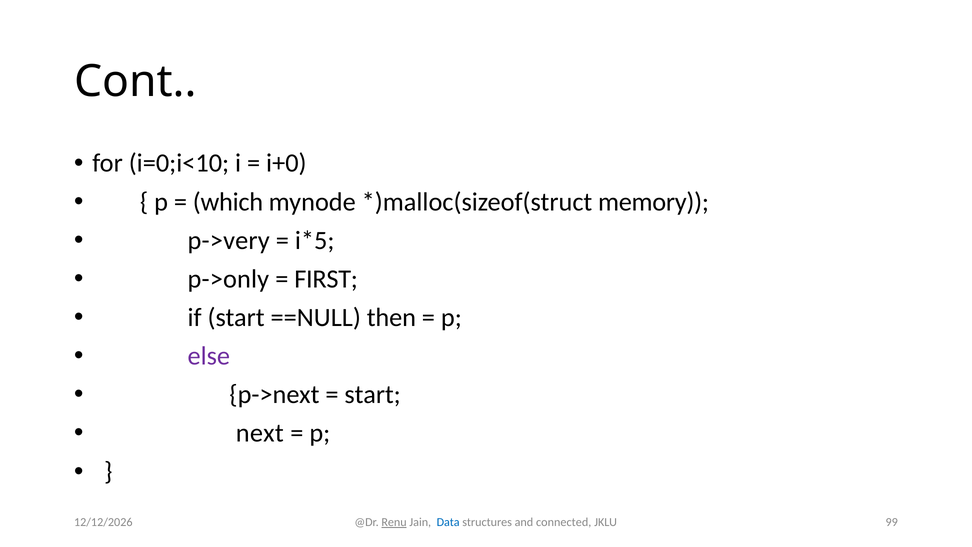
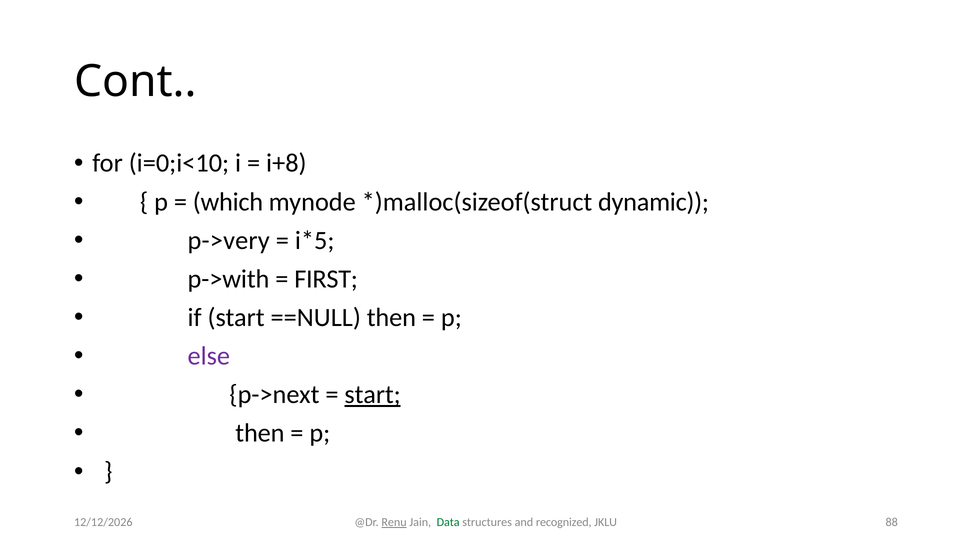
i+0: i+0 -> i+8 (286, 163)
memory: memory -> dynamic (653, 202)
p->only: p->only -> p->with (228, 279)
start underline: none -> present (373, 394)
next: next -> then (260, 433)
Data colour: blue -> green (448, 522)
connected: connected -> recognized (564, 522)
99: 99 -> 88 (892, 522)
